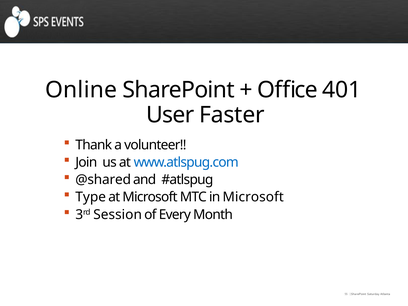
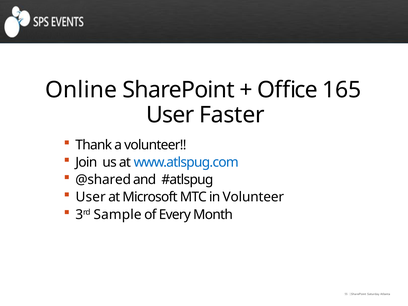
401: 401 -> 165 (342, 90)
Type: Type -> User (91, 197)
in Microsoft: Microsoft -> Volunteer (253, 197)
Session: Session -> Sample (118, 215)
